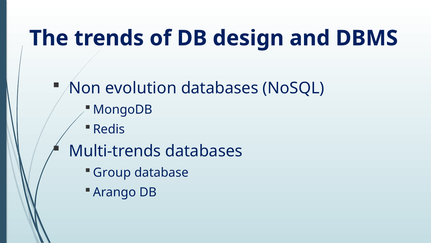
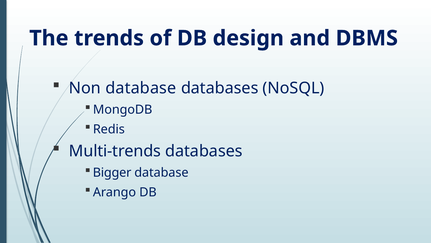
Non evolution: evolution -> database (141, 88)
Group: Group -> Bigger (112, 172)
